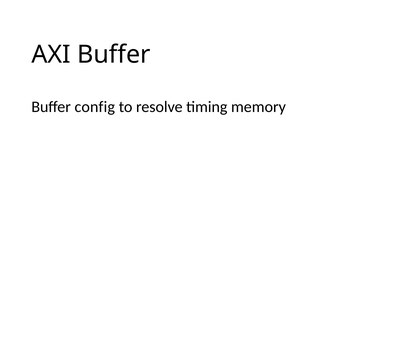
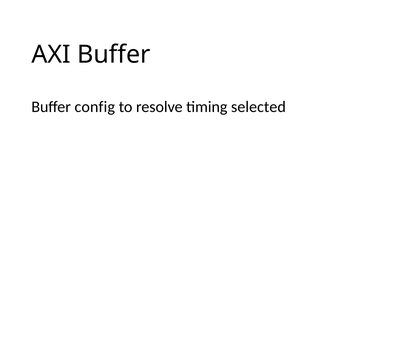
memory: memory -> selected (258, 107)
